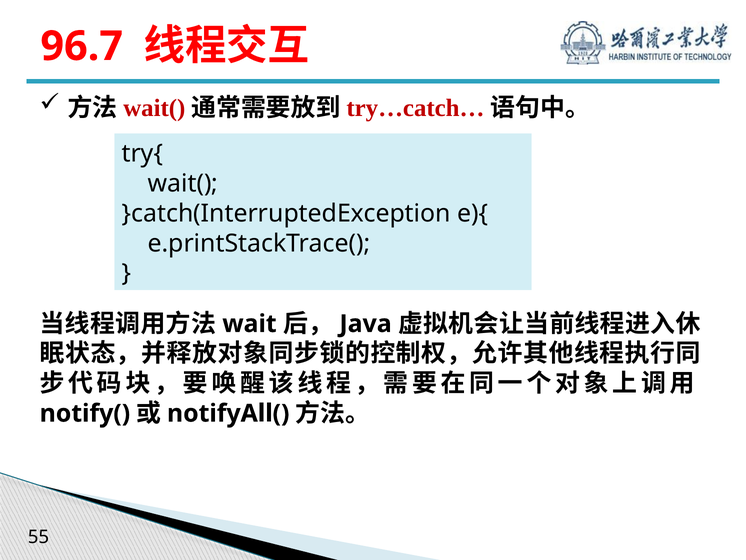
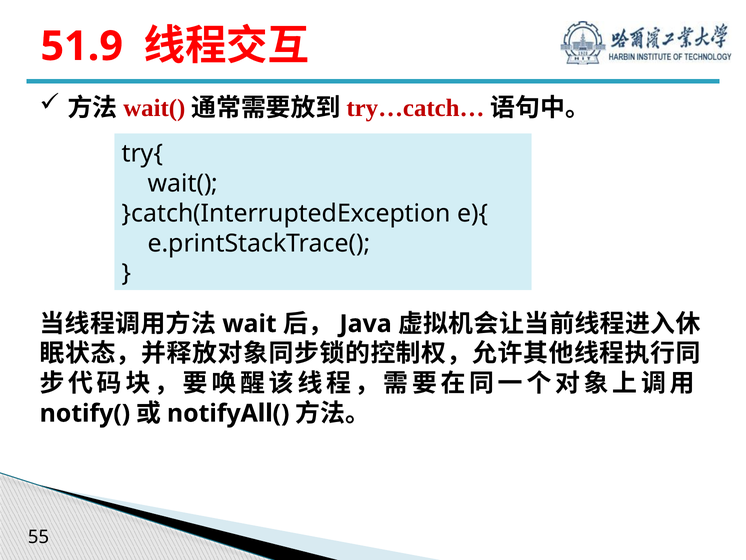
96.7: 96.7 -> 51.9 (82, 46)
